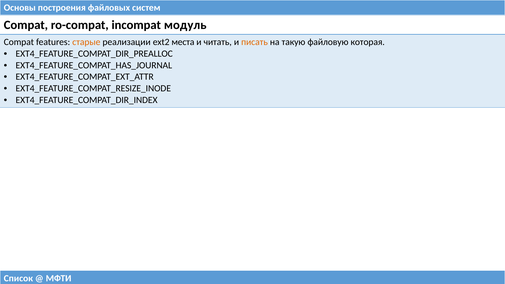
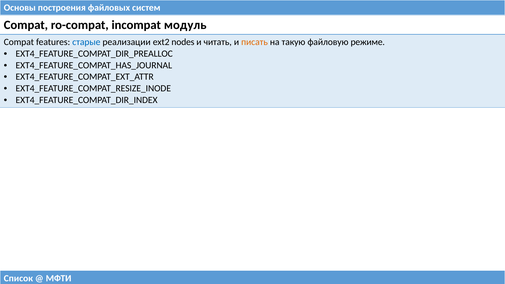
старые colour: orange -> blue (86, 42)
места: места -> nodes (183, 42)
которая: которая -> режиме (368, 42)
